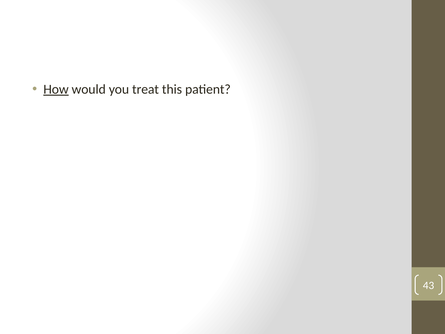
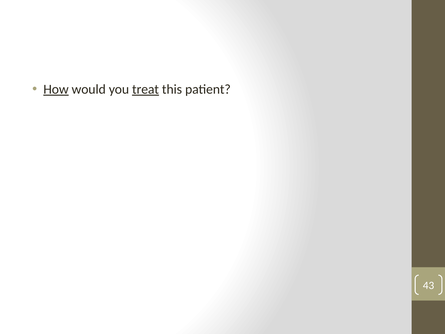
treat underline: none -> present (146, 89)
